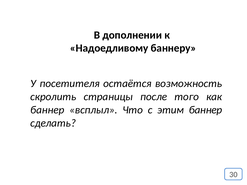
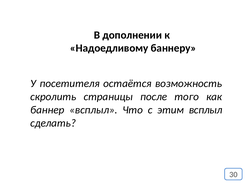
этим баннер: баннер -> всплыл (206, 110)
